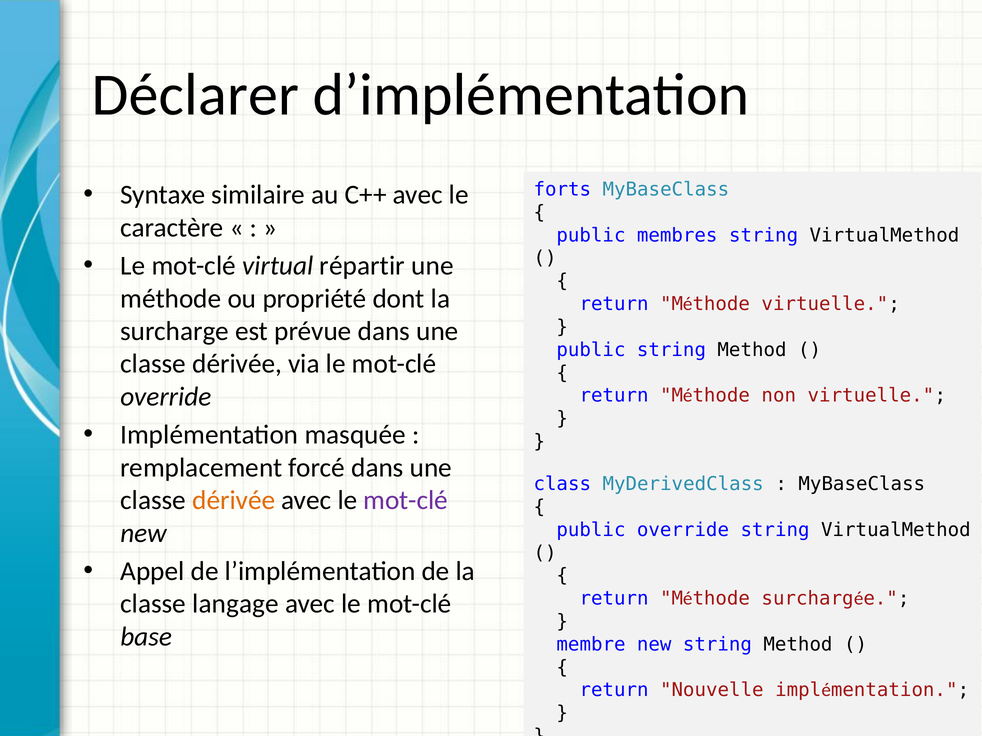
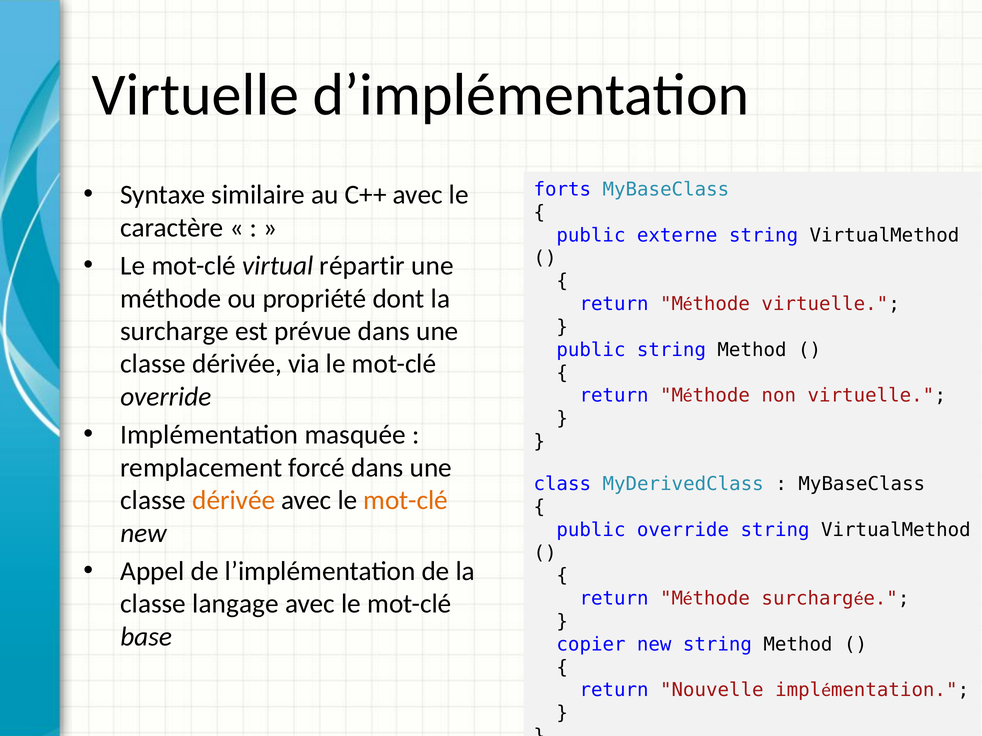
Déclarer: Déclarer -> Virtuelle (195, 95)
membres: membres -> externe (677, 235)
mot-clé colour: purple -> orange (406, 501)
membre: membre -> copier (591, 645)
